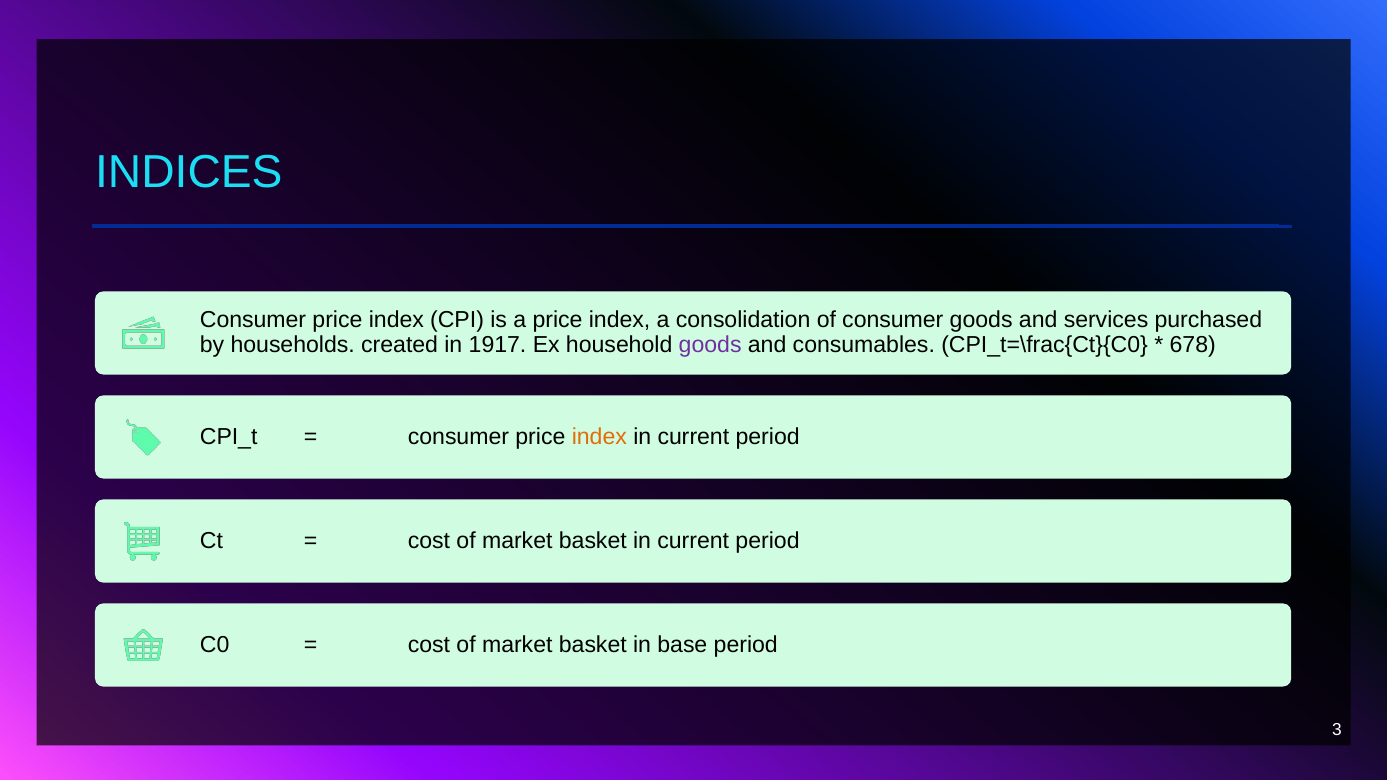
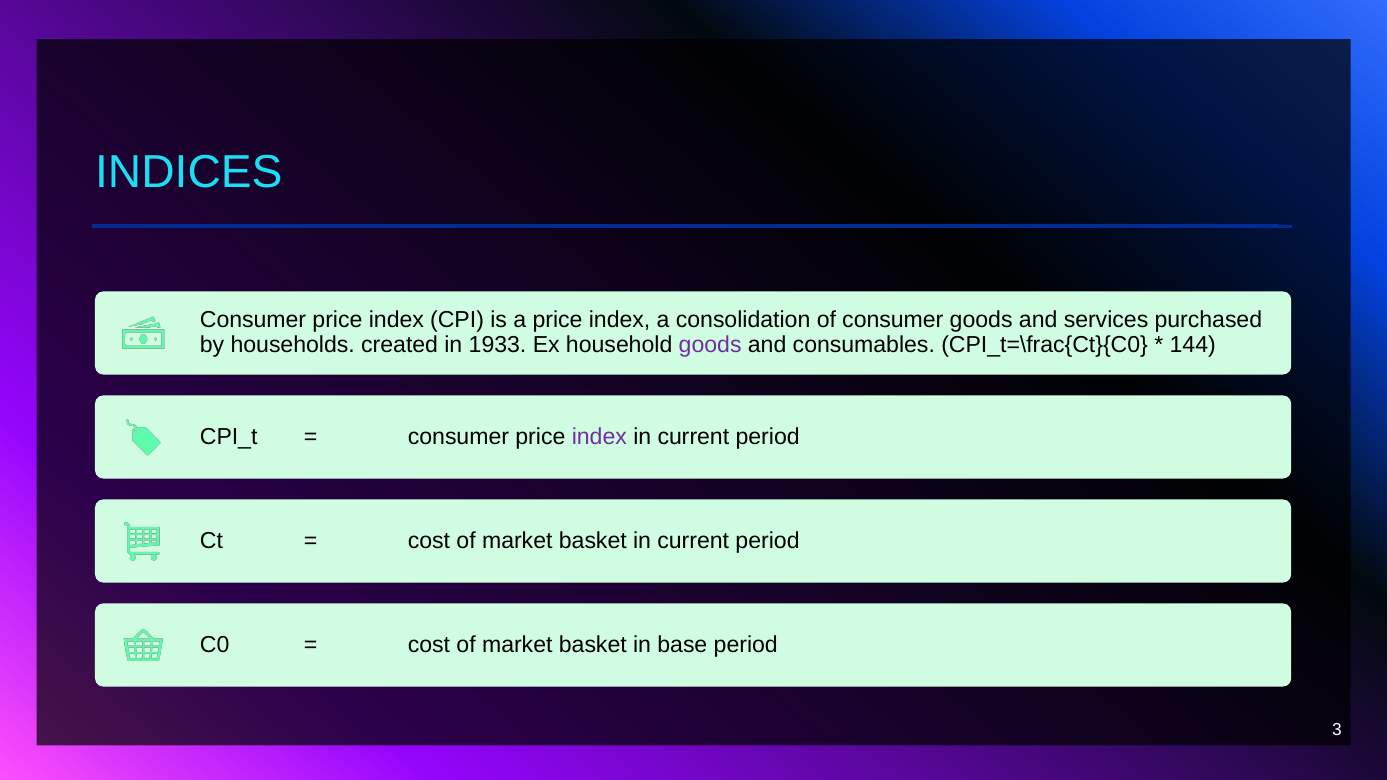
1917: 1917 -> 1933 (498, 345)
678: 678 -> 144 (1193, 345)
index colour: orange -> purple (599, 437)
